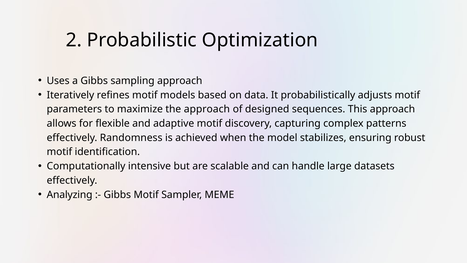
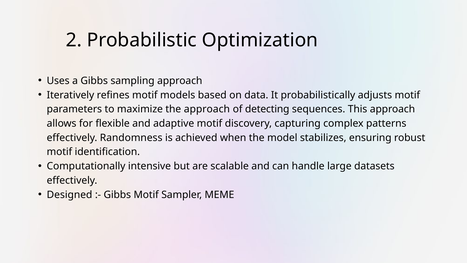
designed: designed -> detecting (267, 109)
Analyzing: Analyzing -> Designed (70, 194)
